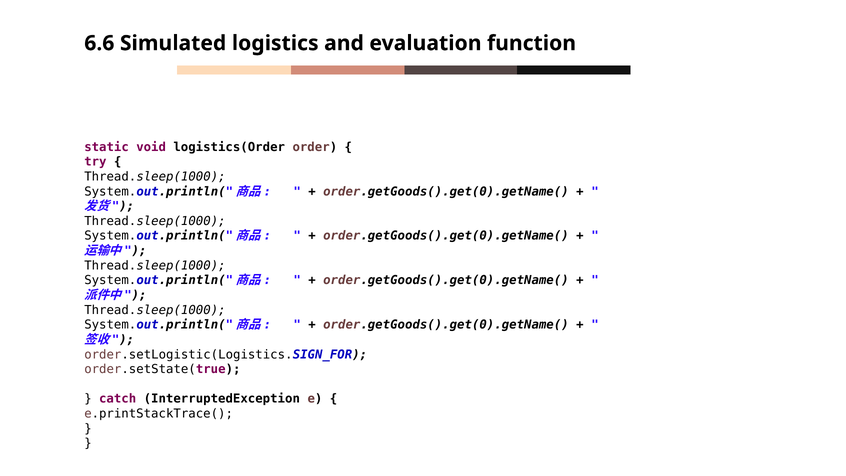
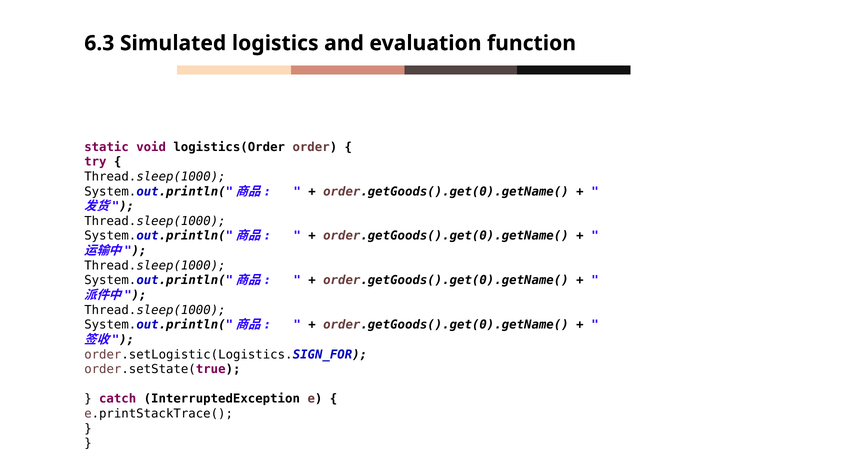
6.6: 6.6 -> 6.3 (99, 43)
